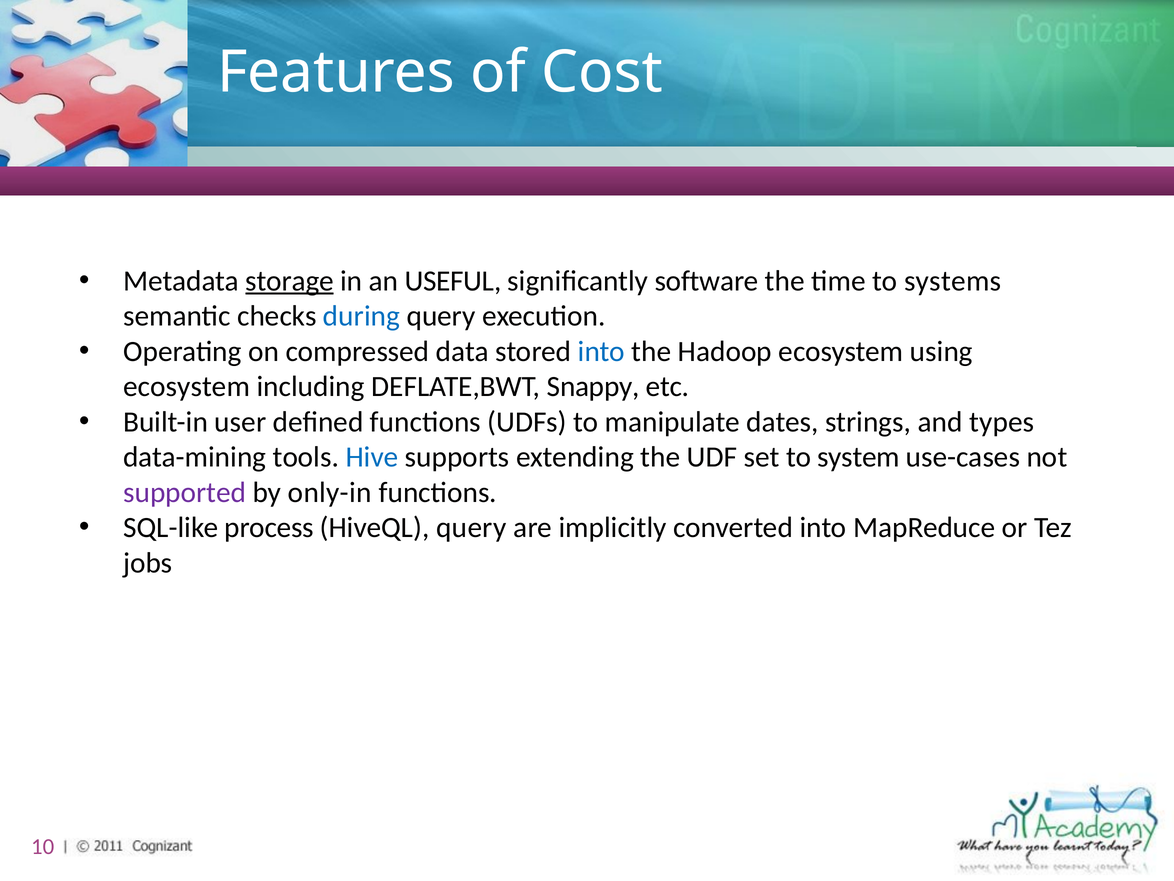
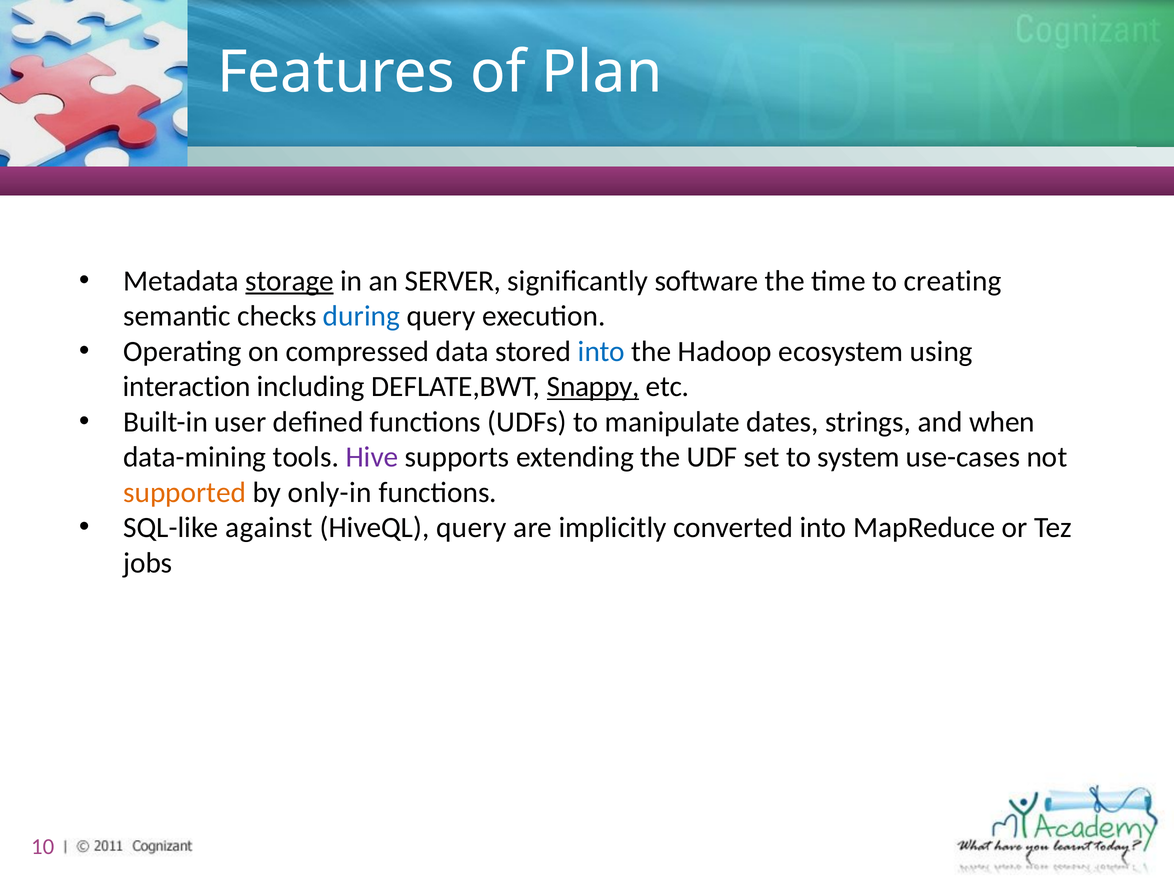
Cost: Cost -> Plan (602, 73)
USEFUL: USEFUL -> SERVER (453, 281)
systems: systems -> creating (953, 281)
ecosystem: ecosystem -> interaction (187, 386)
Snappy underline: none -> present (593, 386)
types: types -> when (1002, 422)
Hive colour: blue -> purple (372, 457)
supported colour: purple -> orange (185, 492)
process: process -> against (269, 527)
